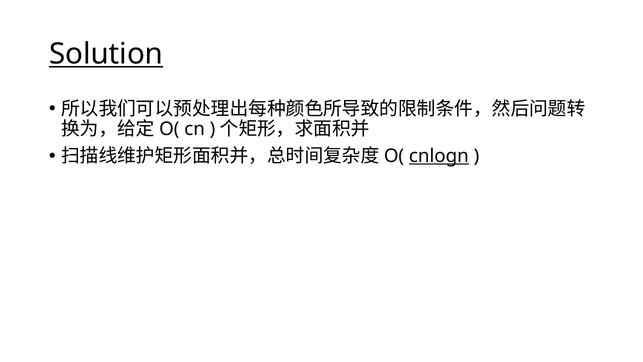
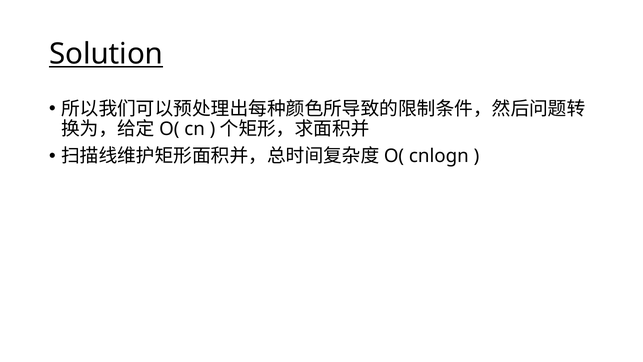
cnlogn underline: present -> none (439, 156)
